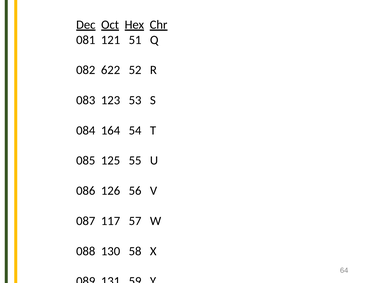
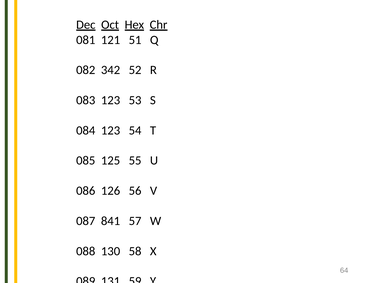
622: 622 -> 342 (111, 70)
084 164: 164 -> 123 (111, 131)
117: 117 -> 841 (111, 221)
